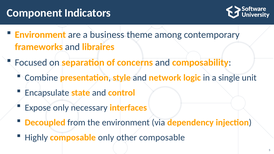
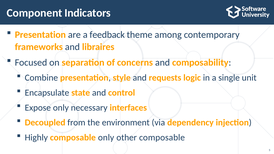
Environment: Environment -> Presentation (40, 35)
business: business -> feedback (107, 35)
network: network -> requests (165, 78)
